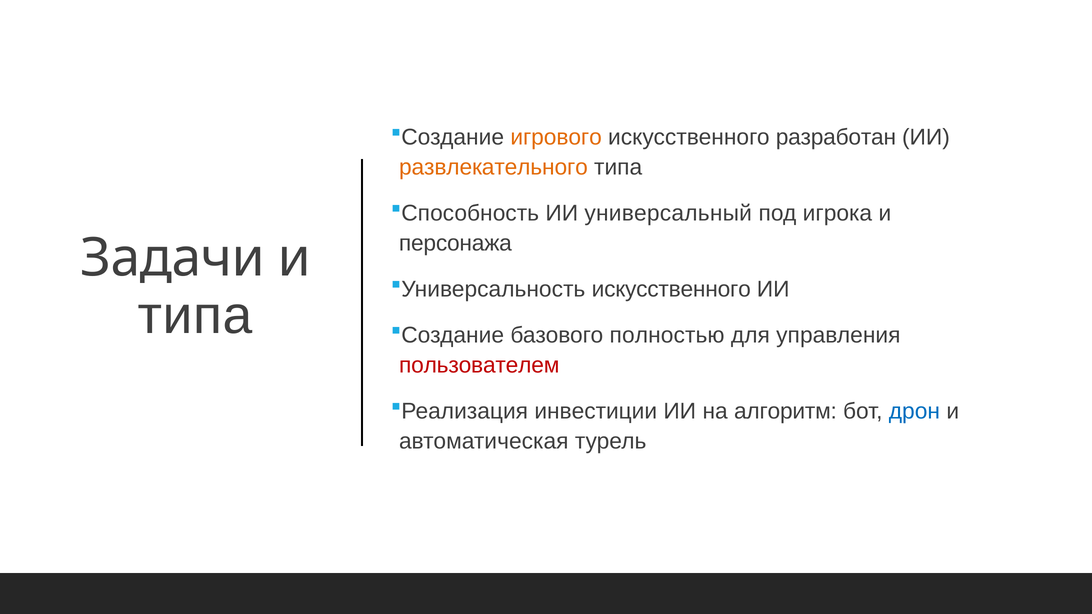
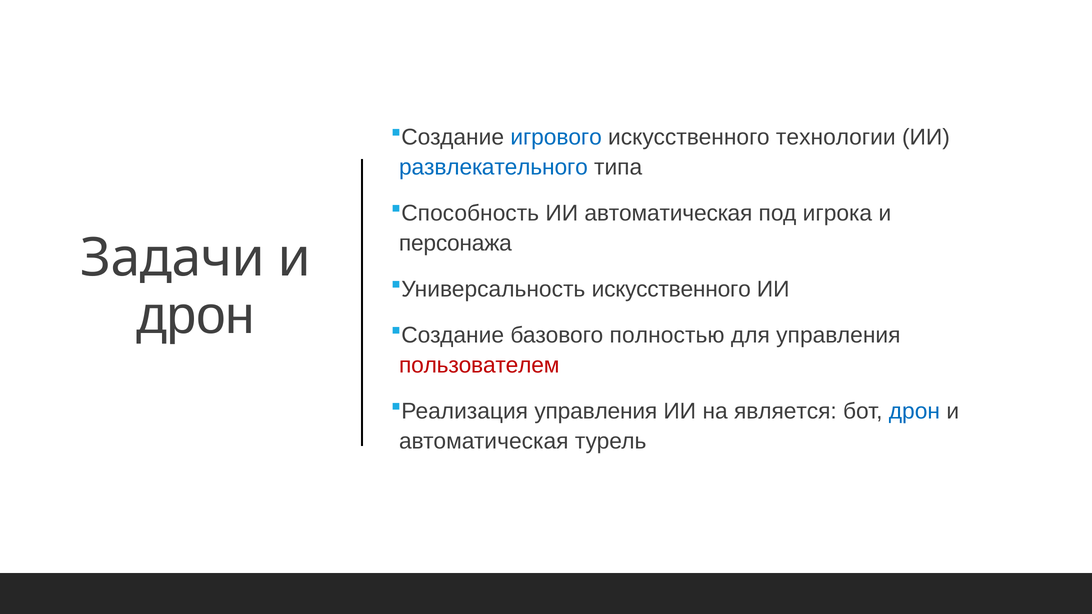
игрового colour: orange -> blue (556, 137)
разработан: разработан -> технологии (836, 137)
развлекательного colour: orange -> blue (493, 167)
ИИ универсальный: универсальный -> автоматическая (668, 213)
типа: типа -> дрон (196, 316)
инвестиции: инвестиции -> управления (596, 411)
алгоритм: алгоритм -> является (785, 411)
